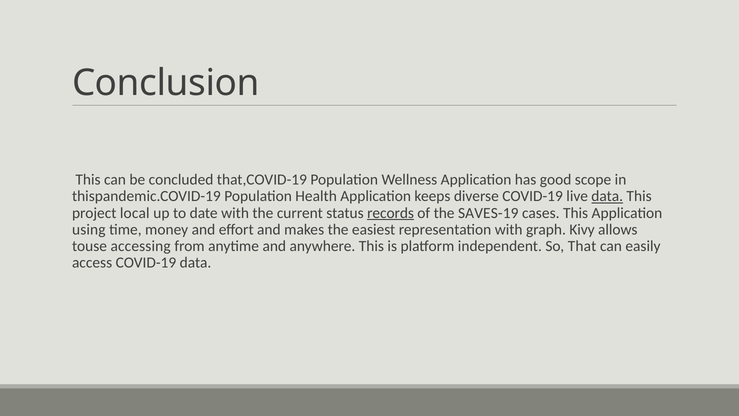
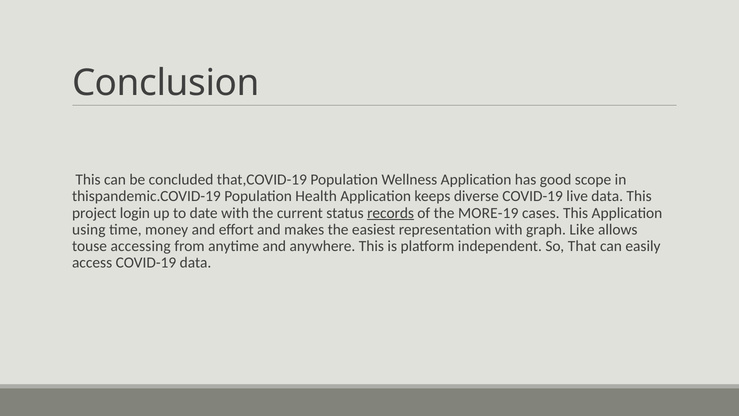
data underline: present -> none (607, 196)
local: local -> login (135, 213)
SAVES-19: SAVES-19 -> MORE-19 (488, 213)
Kivy: Kivy -> Like (582, 229)
